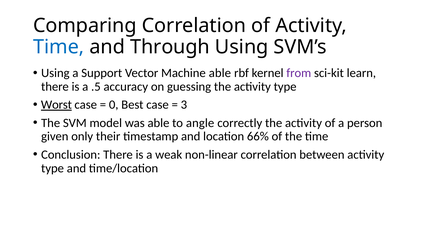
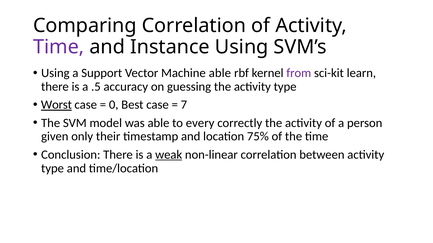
Time colour: blue -> purple (59, 47)
Through: Through -> Instance (170, 47)
3: 3 -> 7 (184, 105)
angle: angle -> every (200, 123)
66%: 66% -> 75% (258, 137)
weak underline: none -> present (169, 155)
